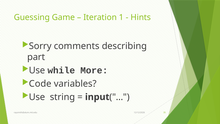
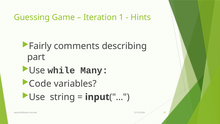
Sorry: Sorry -> Fairly (40, 46)
More: More -> Many (94, 70)
